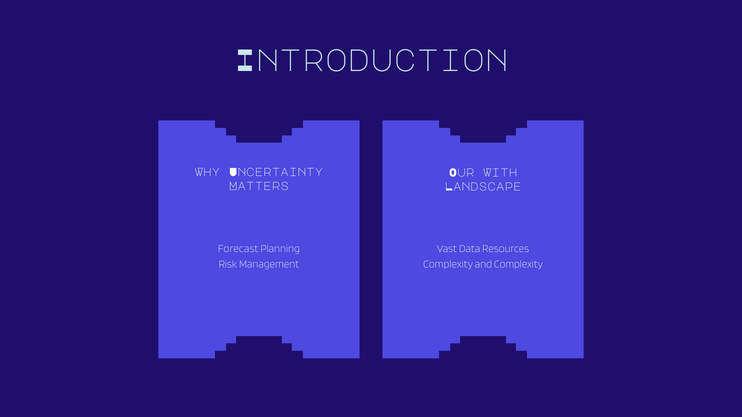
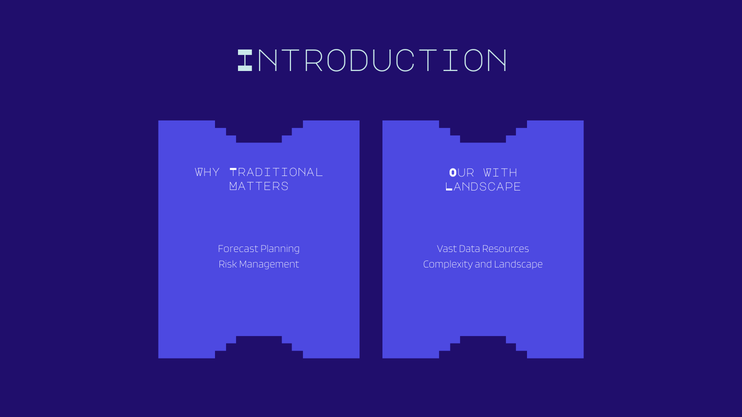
Uncertainty: Uncertainty -> Traditional (276, 173)
and Complexity: Complexity -> Landscape (518, 264)
